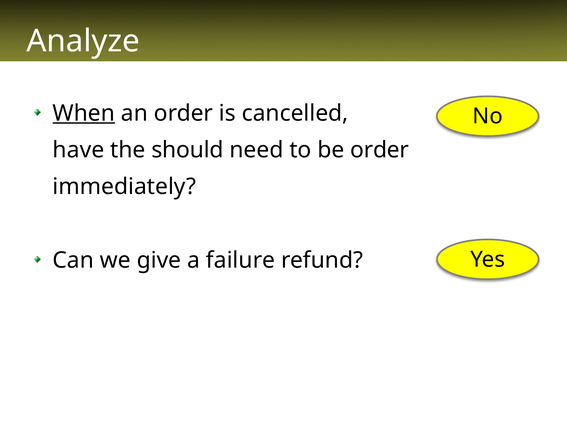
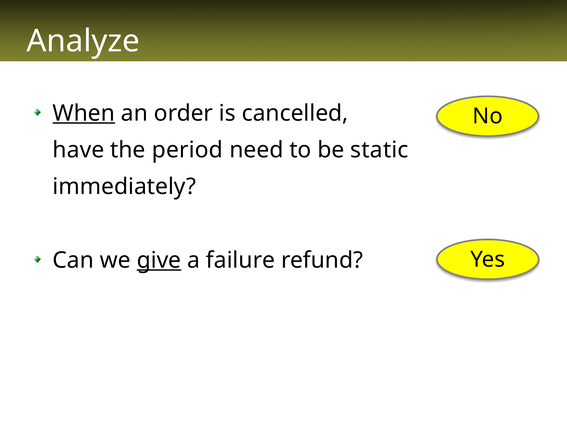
should: should -> period (187, 150)
be order: order -> static (379, 150)
give underline: none -> present (159, 260)
